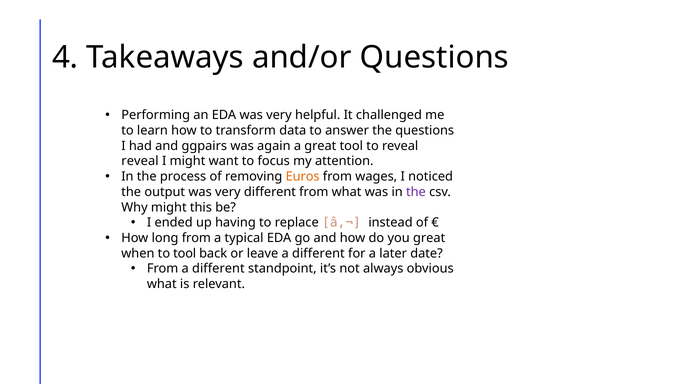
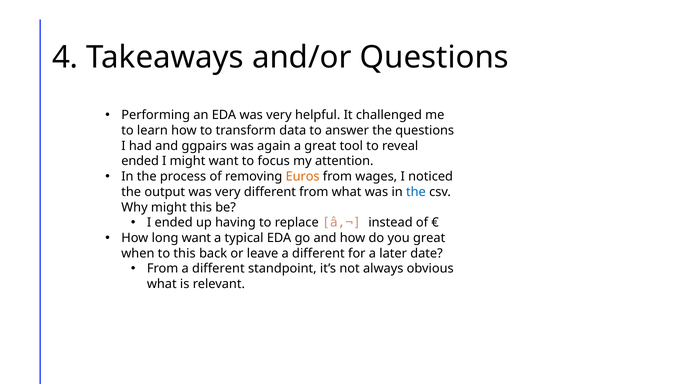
reveal: reveal -> ended (140, 161)
the colour: purple -> blue (416, 192)
long from: from -> want (196, 238)
to tool: tool -> this (185, 253)
